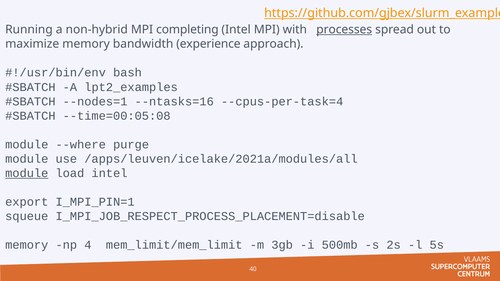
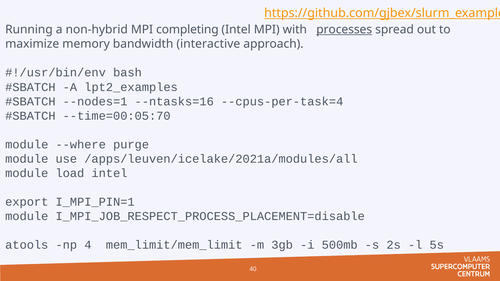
experience: experience -> interactive (208, 44)
--time=00:05:08: --time=00:05:08 -> --time=00:05:70 (117, 116)
module underline: present -> none (27, 173)
squeue: squeue -> module (27, 216)
memory: memory -> atools (27, 245)
